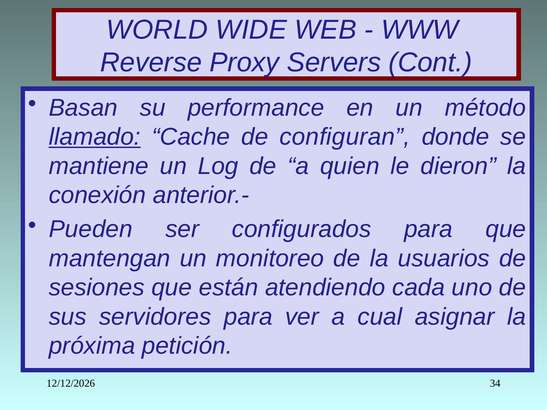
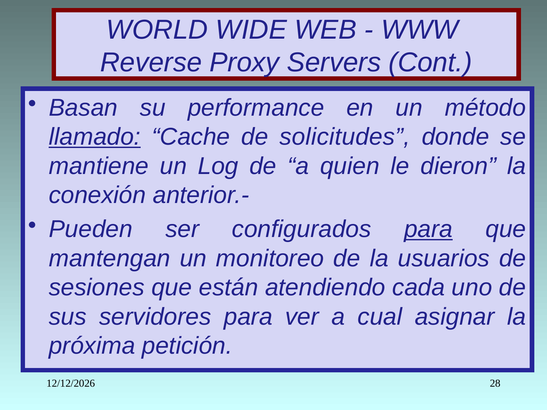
configuran: configuran -> solicitudes (345, 137)
para underline: none -> present (428, 229)
34: 34 -> 28 (495, 384)
